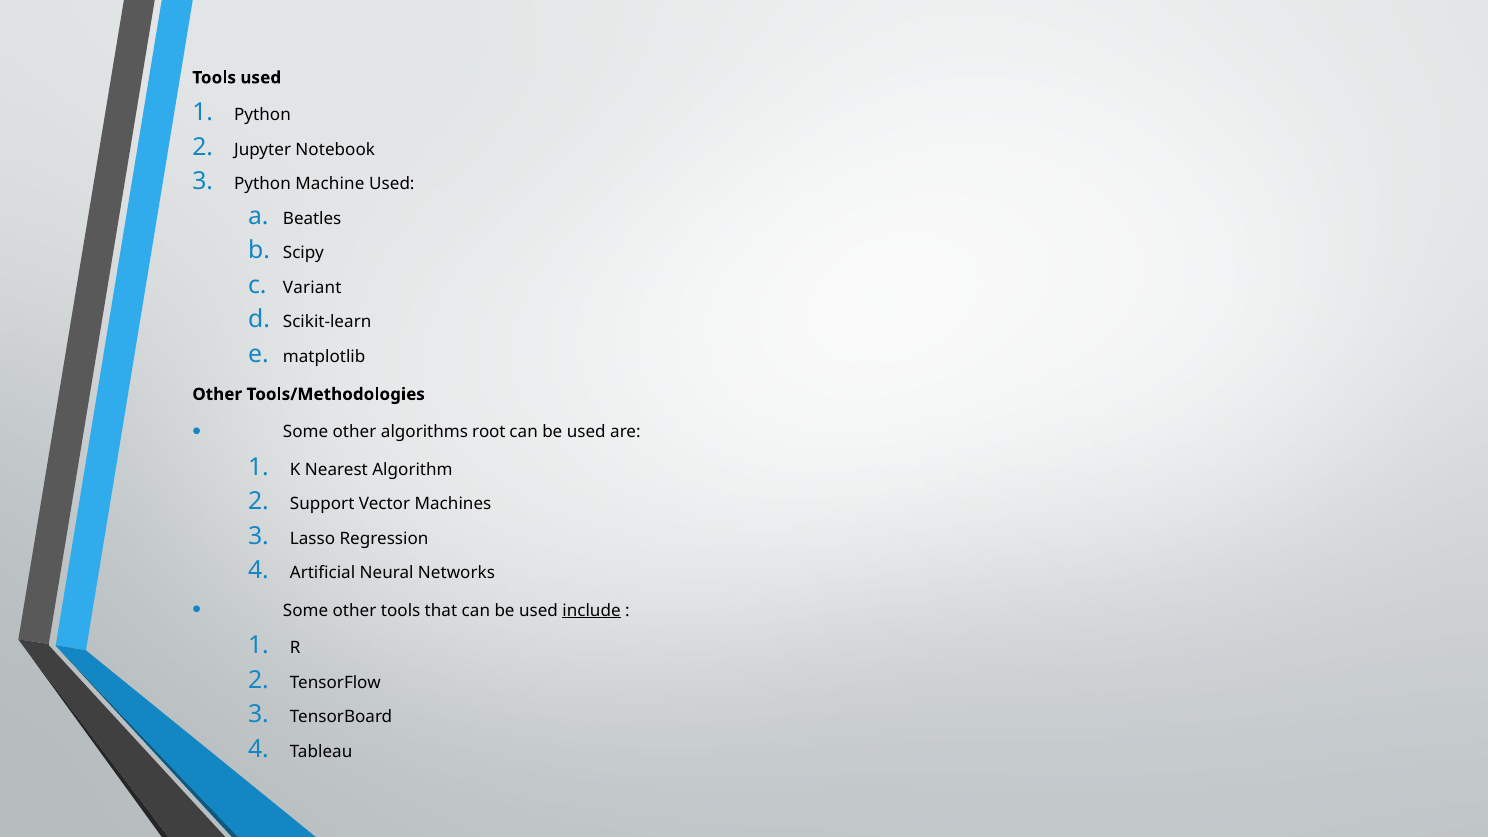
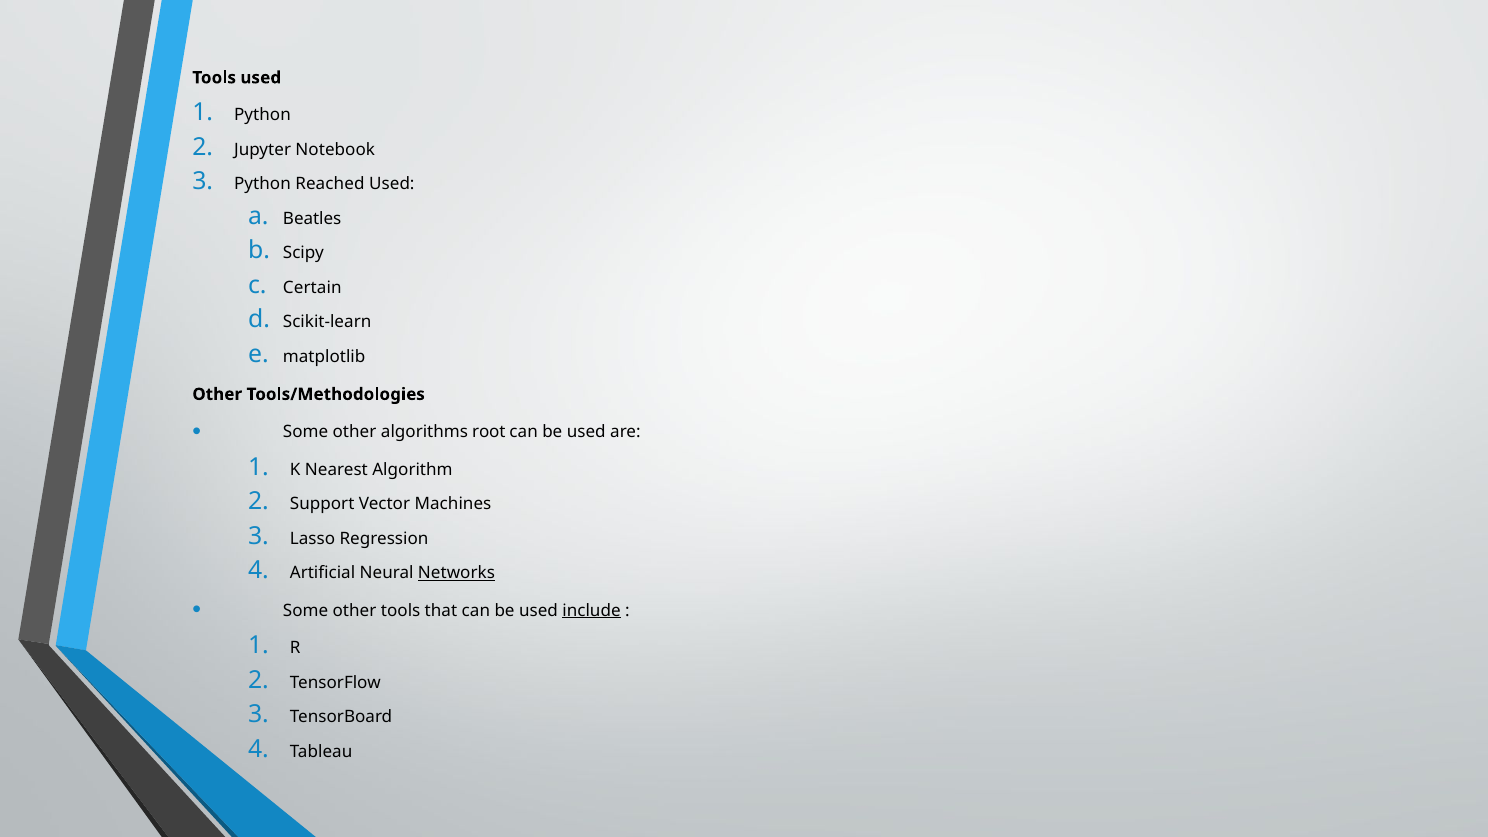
Machine: Machine -> Reached (330, 184)
Variant: Variant -> Certain (312, 288)
Networks underline: none -> present (456, 573)
